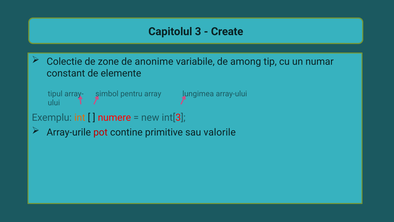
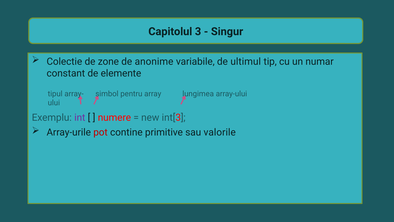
Create: Create -> Singur (227, 31)
among: among -> ultimul (246, 61)
int colour: orange -> purple (80, 117)
